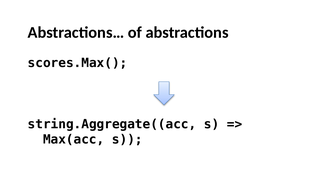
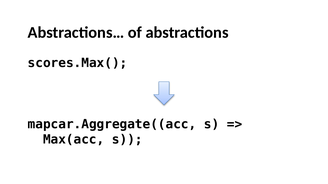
string.Aggregate((acc: string.Aggregate((acc -> mapcar.Aggregate((acc (112, 124)
